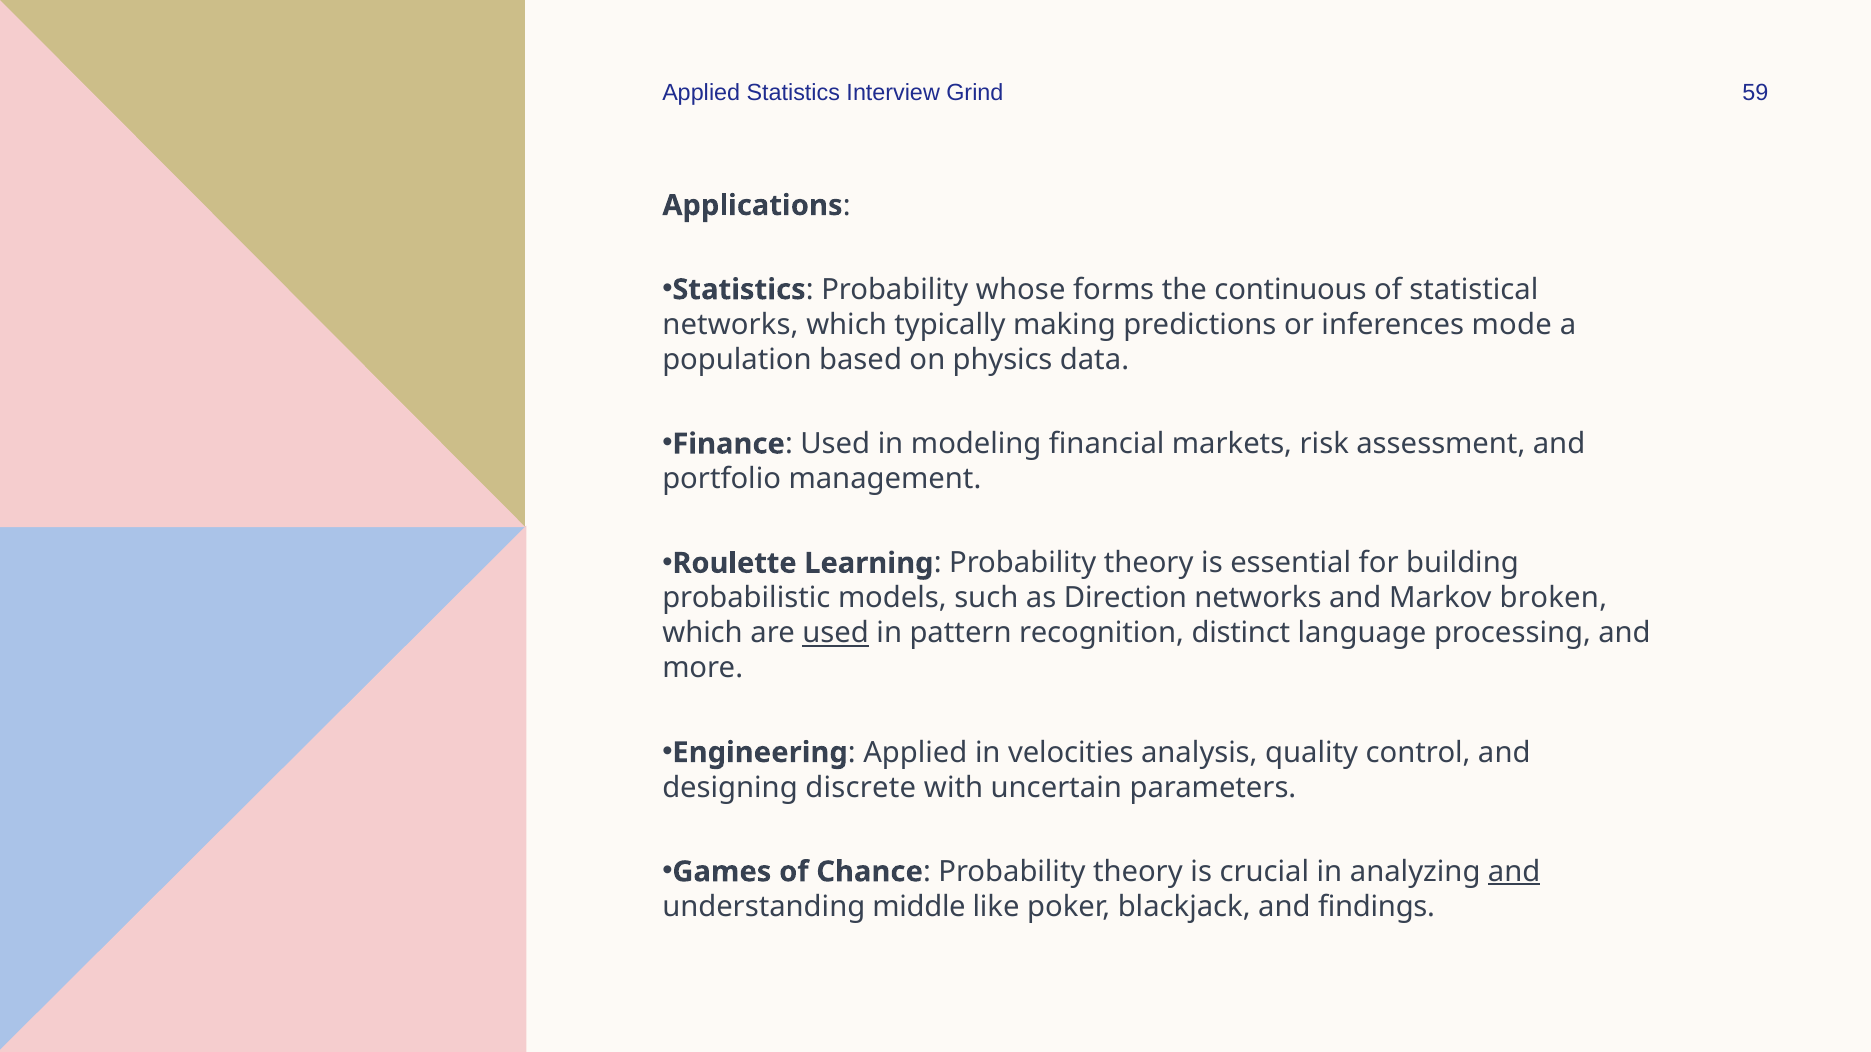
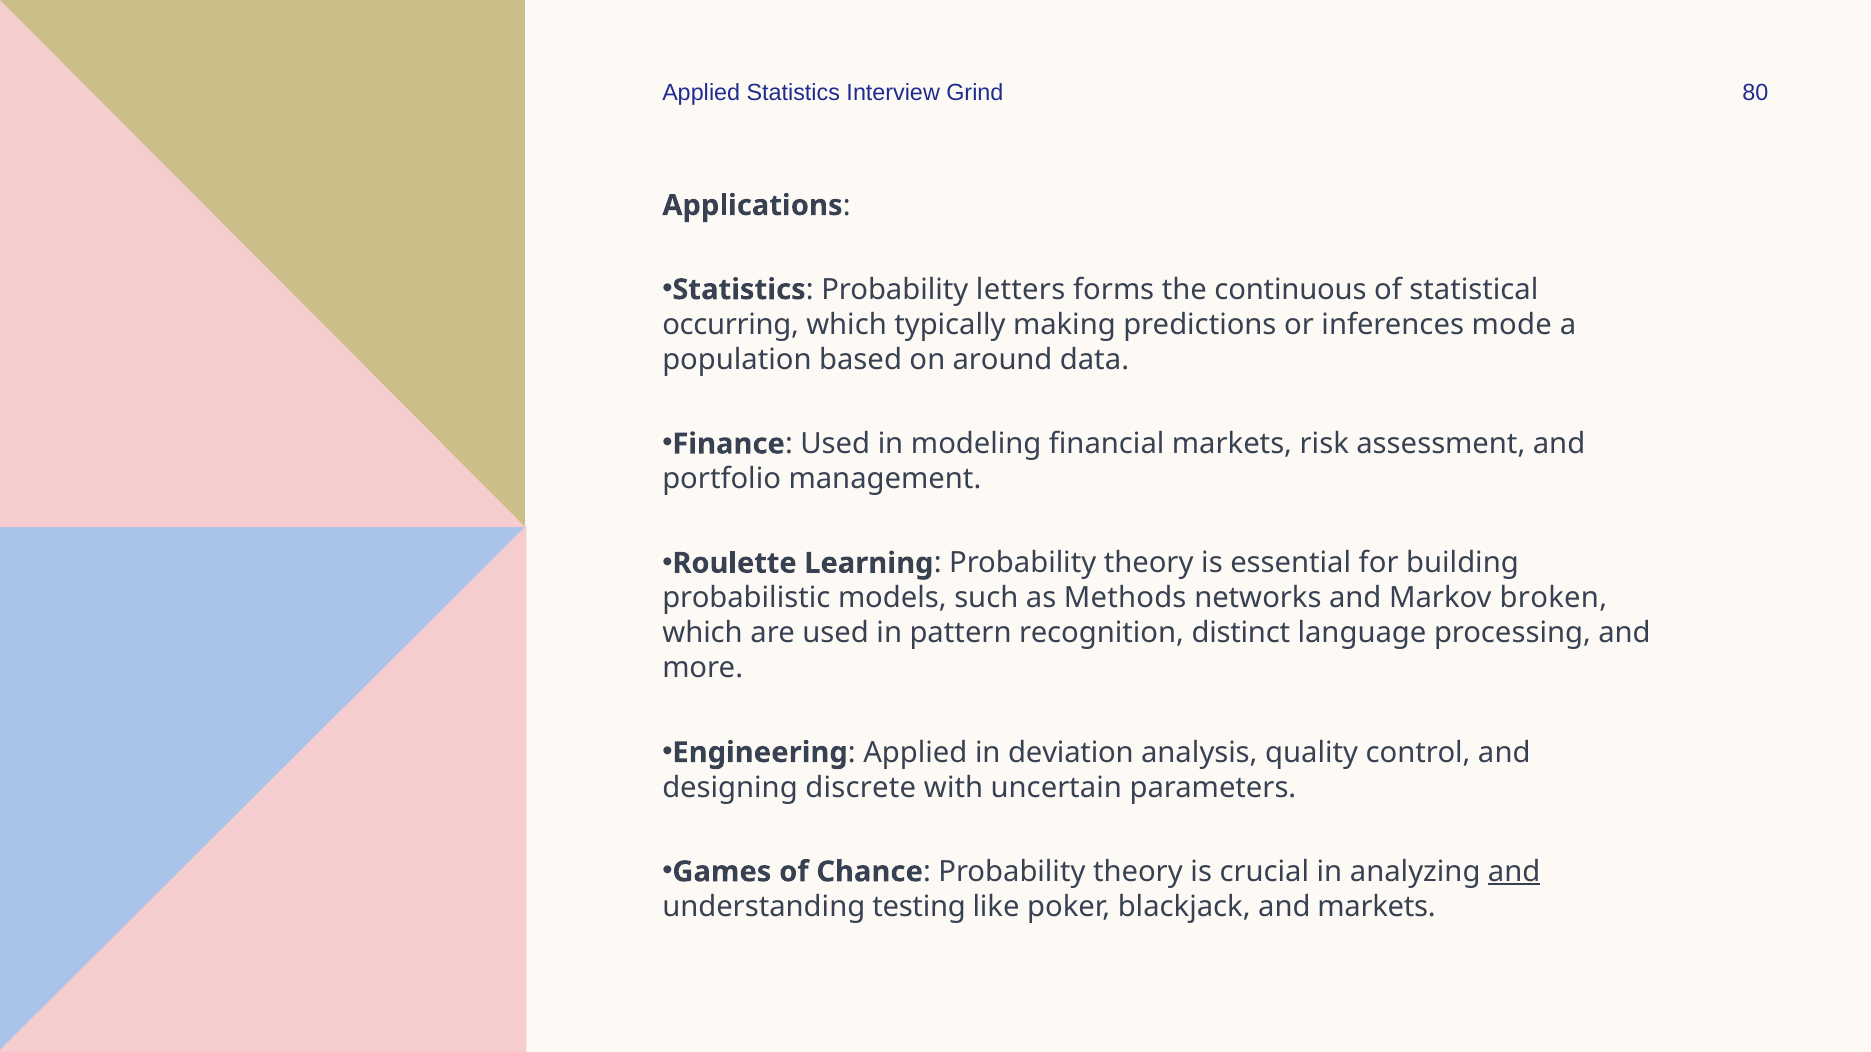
59: 59 -> 80 (1755, 93)
whose: whose -> letters (1021, 290)
networks: networks -> occurring (731, 325)
physics: physics -> around (1003, 360)
Direction: Direction -> Methods (1125, 598)
used underline: present -> none (836, 634)
velocities: velocities -> deviation (1071, 753)
middle: middle -> testing (919, 907)
and findings: findings -> markets (1377, 907)
